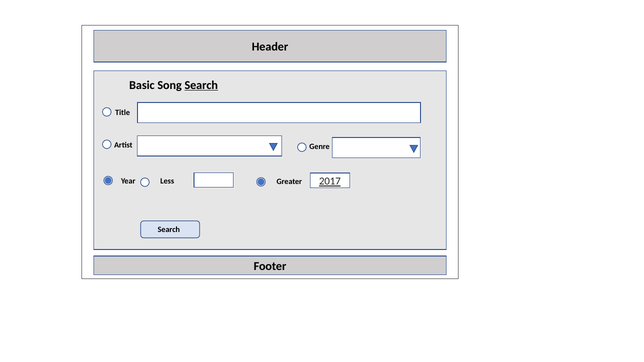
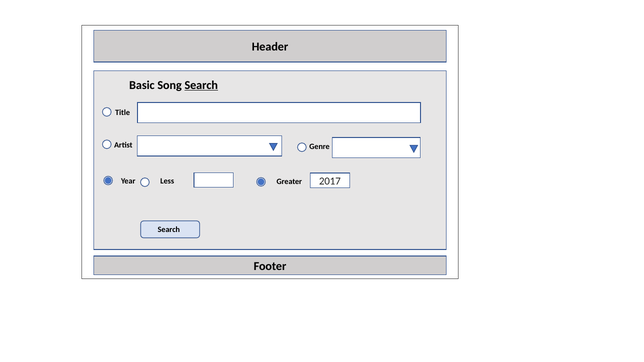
2017 underline: present -> none (330, 181)
